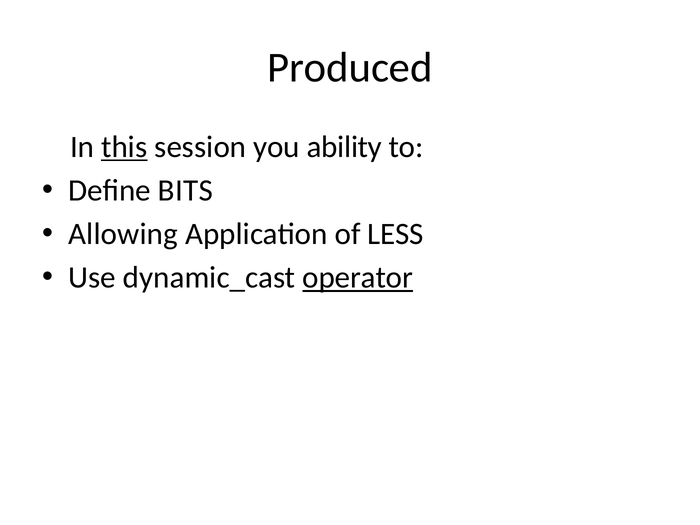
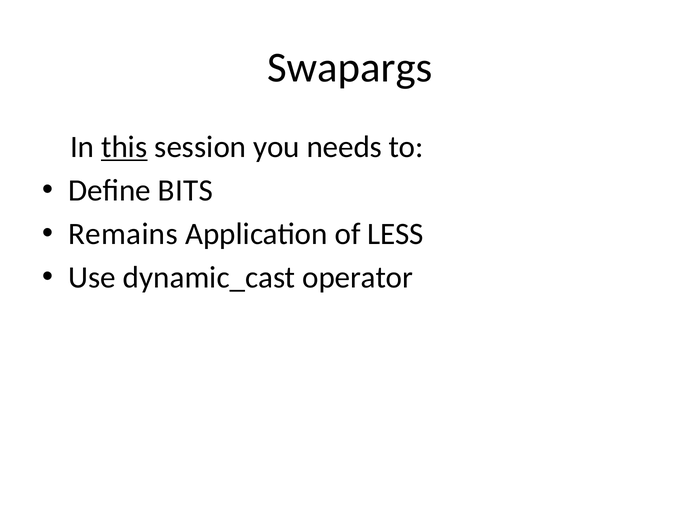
Produced: Produced -> Swapargs (350, 68)
ability: ability -> needs (344, 147)
Allowing: Allowing -> Remains (123, 234)
operator underline: present -> none (358, 278)
